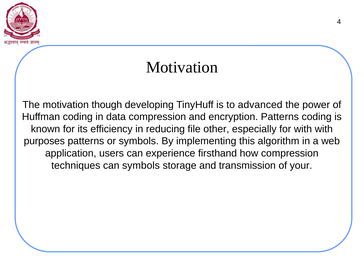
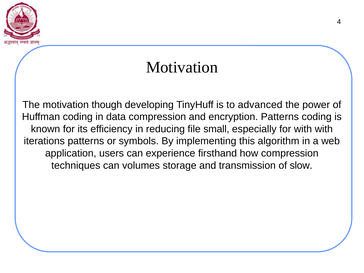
other: other -> small (216, 129)
purposes: purposes -> iterations (44, 141)
can symbols: symbols -> volumes (141, 165)
your: your -> slow (301, 165)
